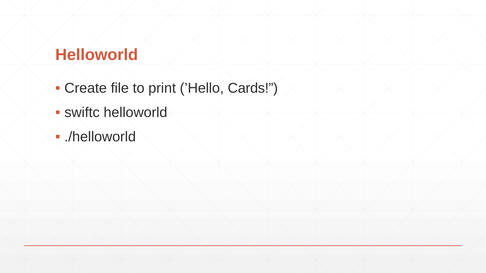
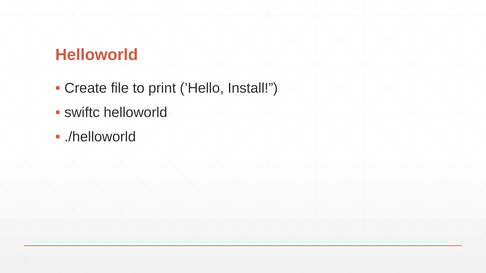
Cards: Cards -> Install (253, 88)
